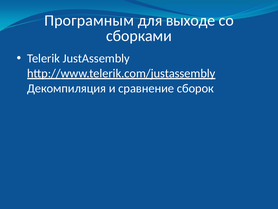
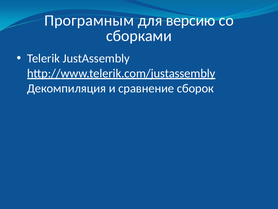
выходе: выходе -> версию (191, 20)
